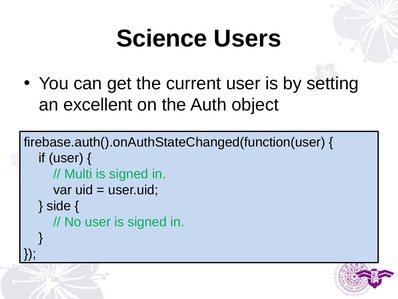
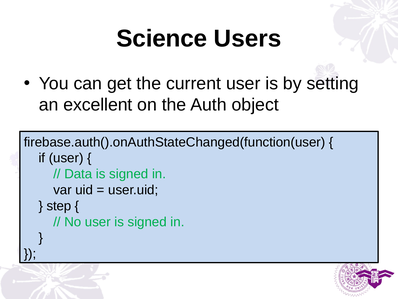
Multi: Multi -> Data (78, 174)
side: side -> step (59, 206)
